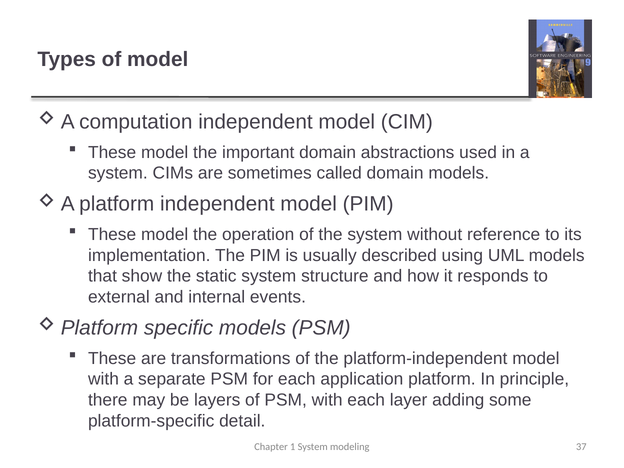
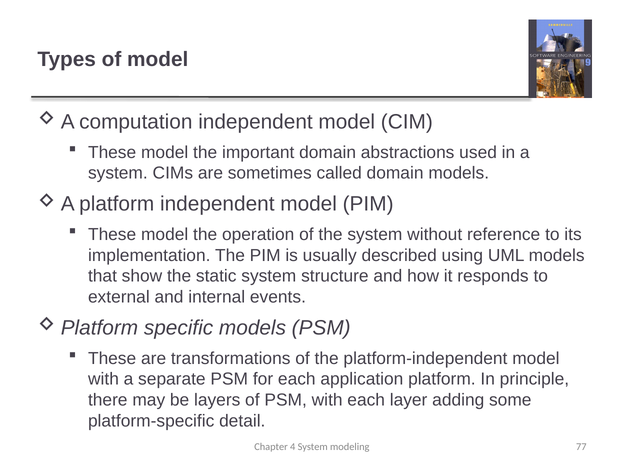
1: 1 -> 4 (293, 447)
37: 37 -> 77 (581, 447)
